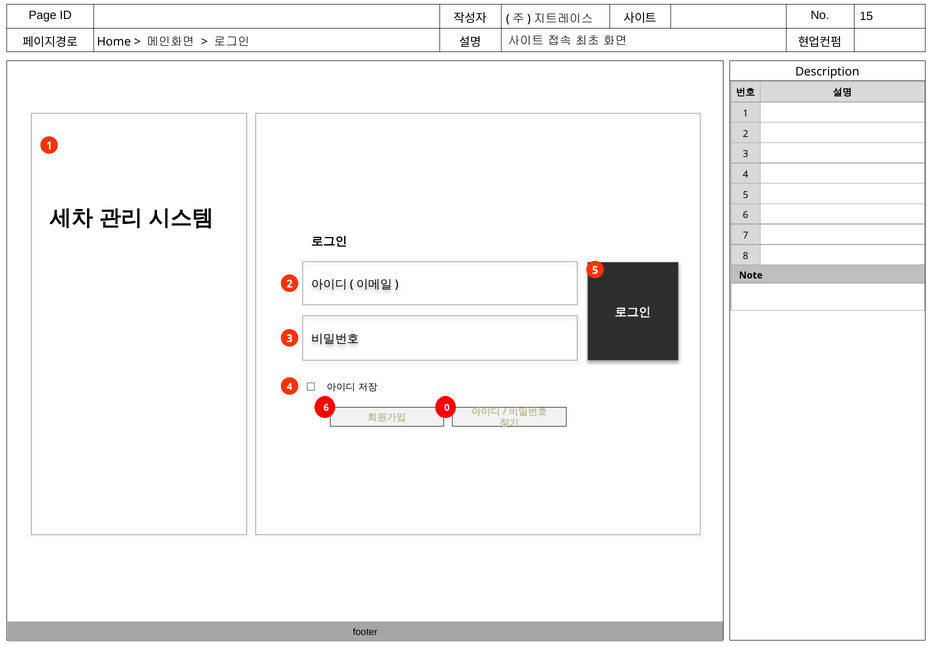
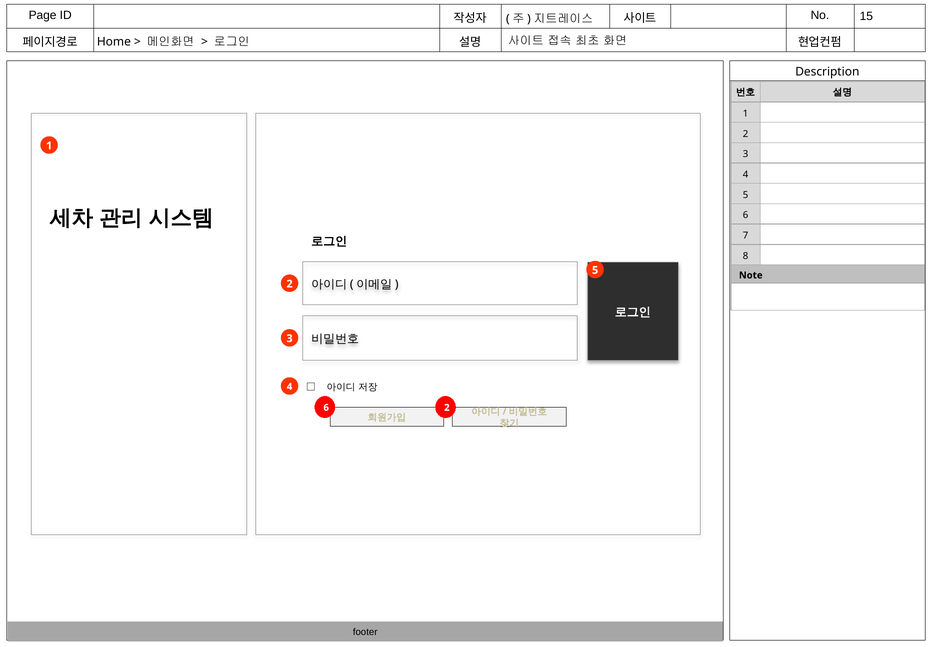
6 0: 0 -> 2 (447, 407)
